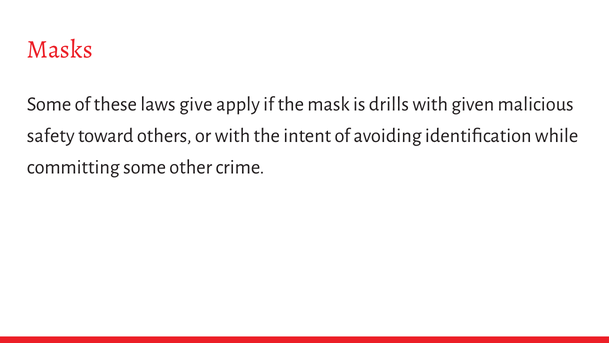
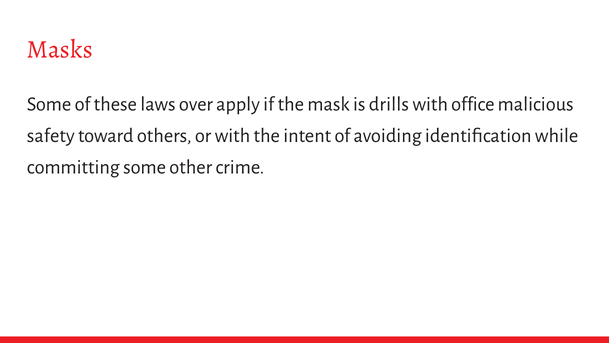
give: give -> over (196, 104)
given: given -> office (473, 104)
